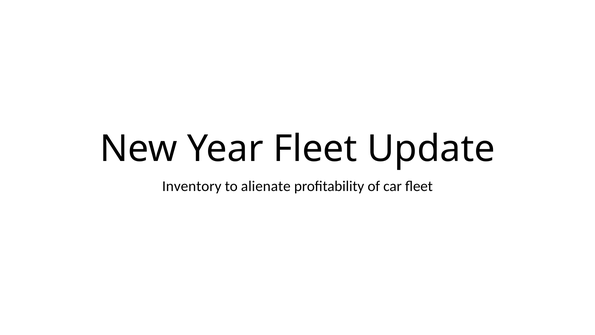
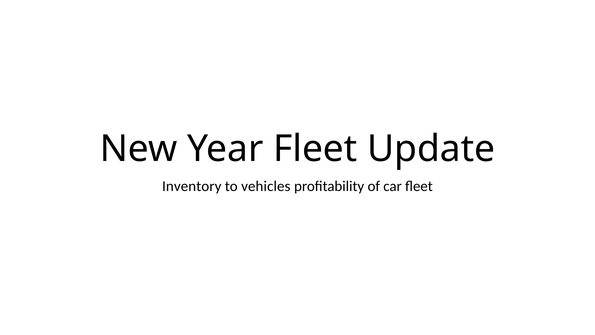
alienate: alienate -> vehicles (266, 186)
